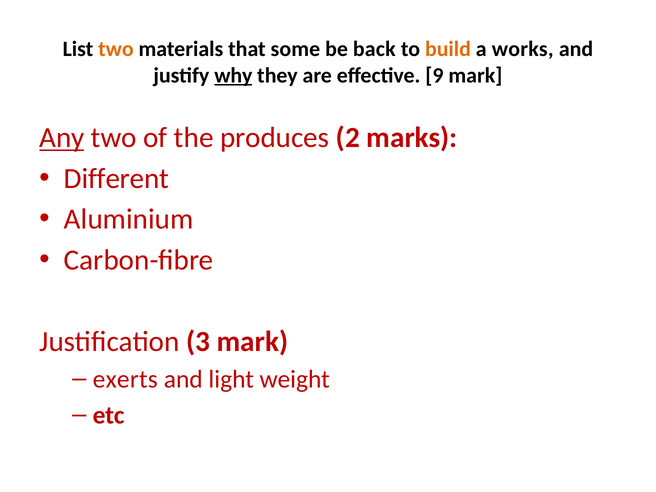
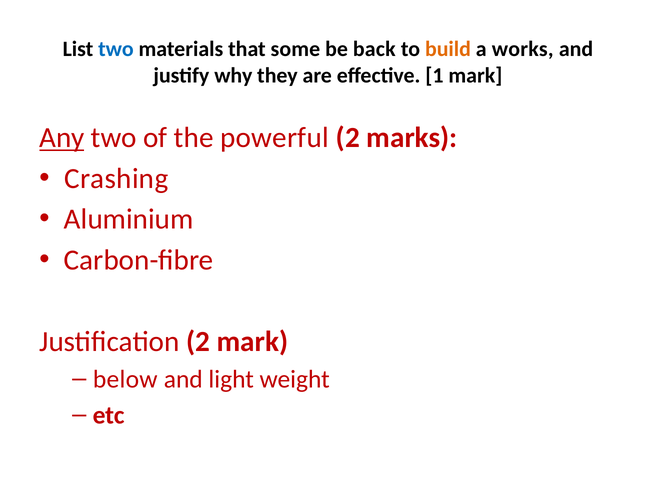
two colour: orange -> blue (116, 49)
why underline: present -> none (233, 75)
9: 9 -> 1 (434, 75)
produces: produces -> powerful (274, 138)
Different: Different -> Crashing (116, 178)
Justification 3: 3 -> 2 (198, 342)
exerts: exerts -> below (125, 379)
